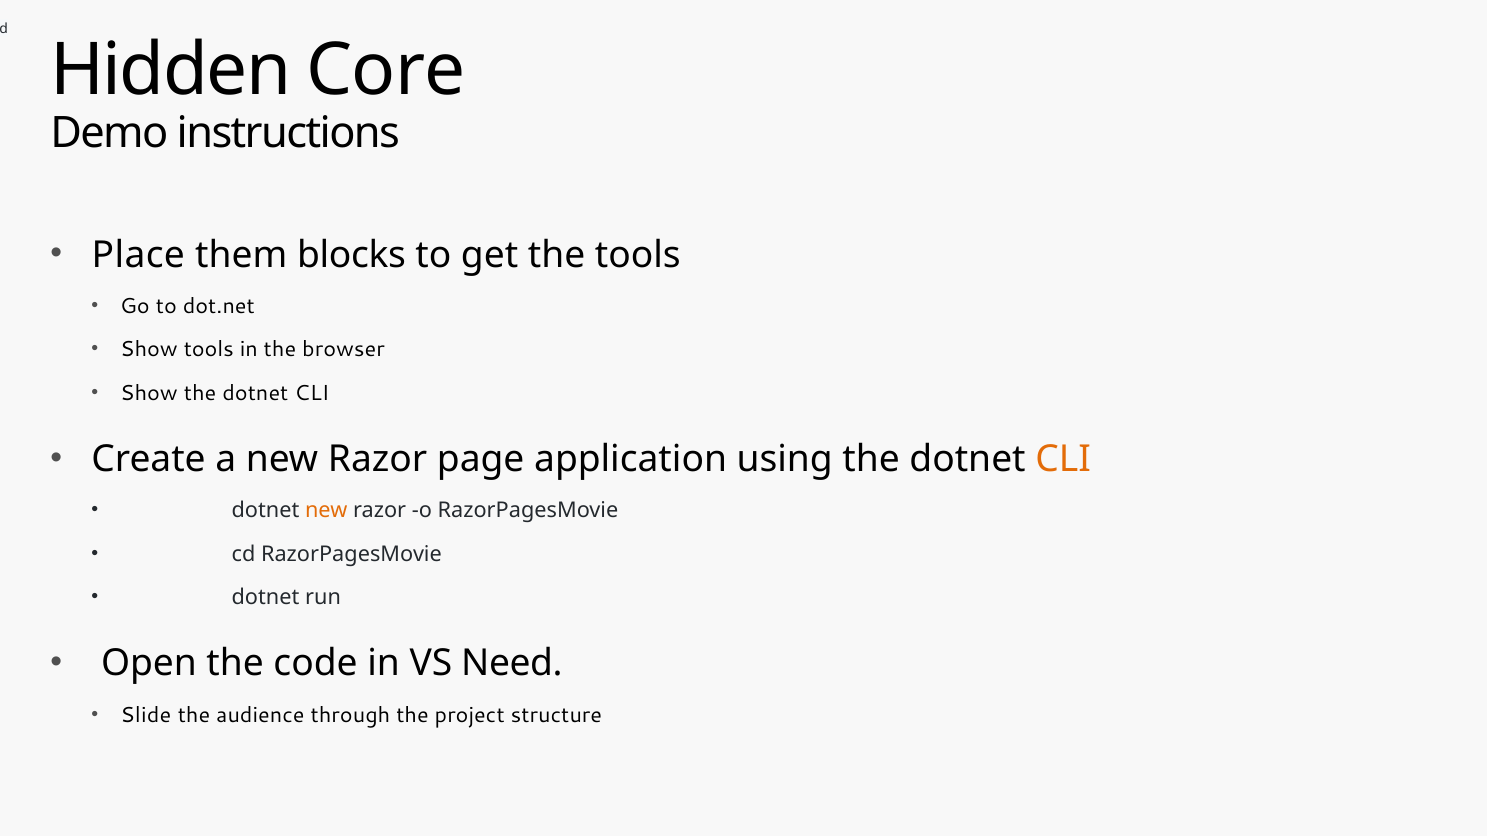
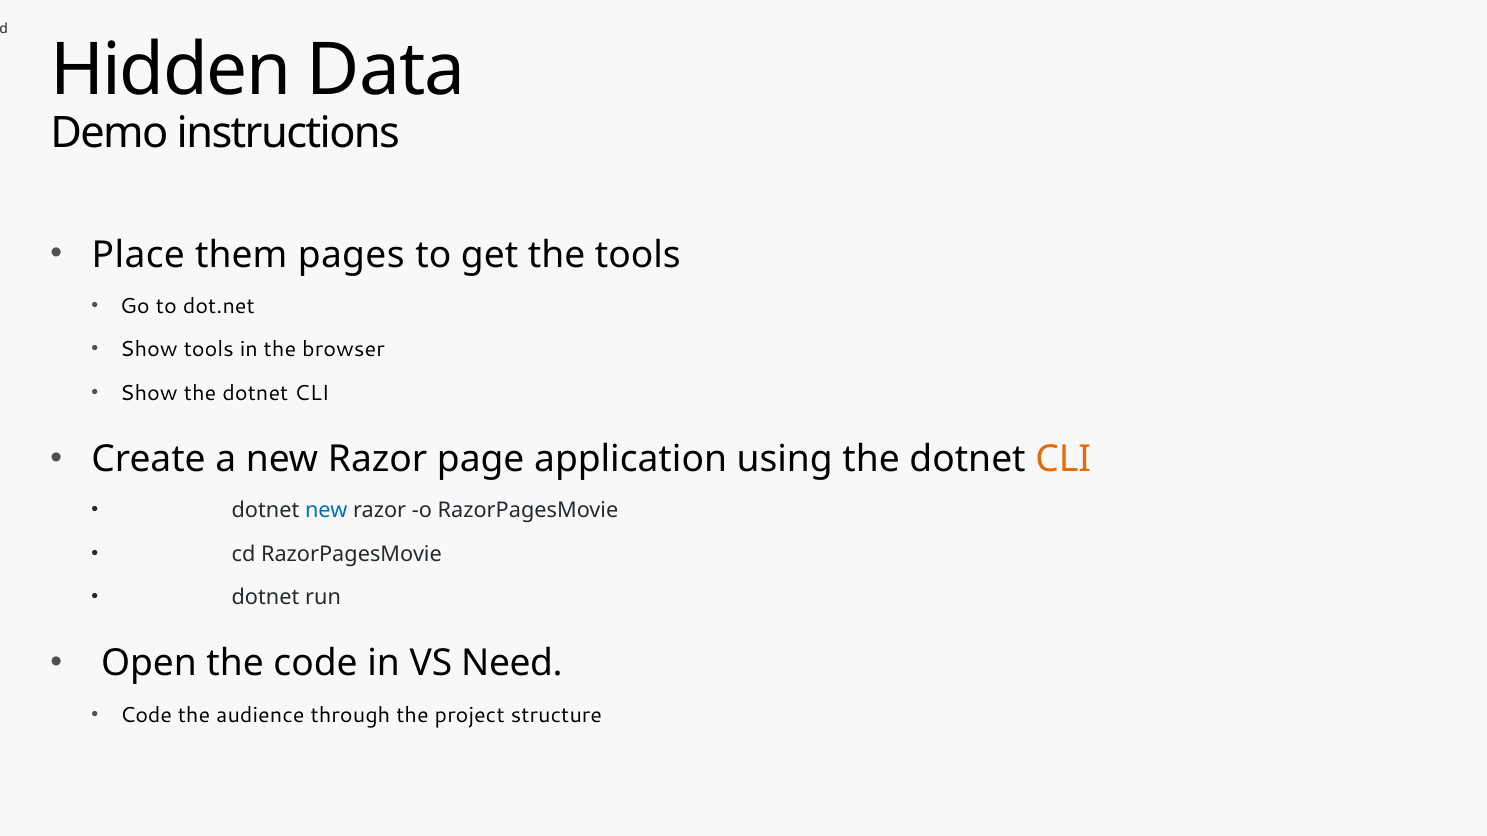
Core: Core -> Data (386, 70)
blocks: blocks -> pages (351, 255)
new colour: orange -> blue (326, 511)
Slide: Slide -> Code (146, 715)
